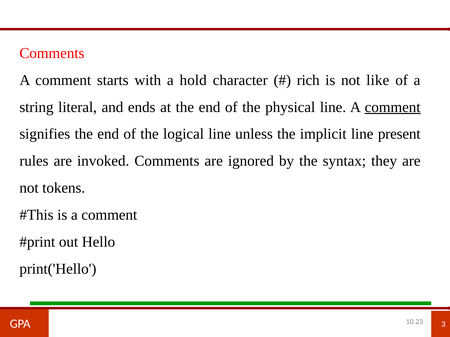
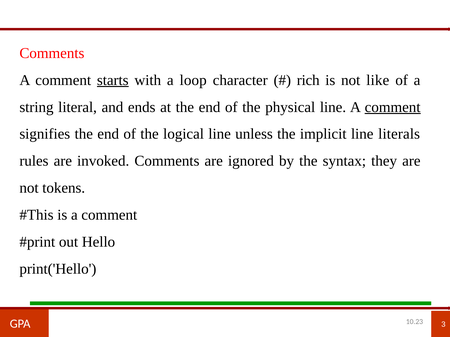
starts underline: none -> present (113, 80)
hold: hold -> loop (193, 80)
present: present -> literals (399, 134)
